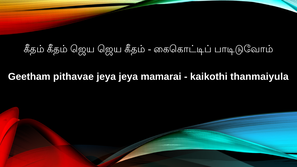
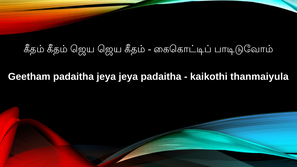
Geetham pithavae: pithavae -> padaitha (73, 77)
jeya mamarai: mamarai -> padaitha (161, 77)
